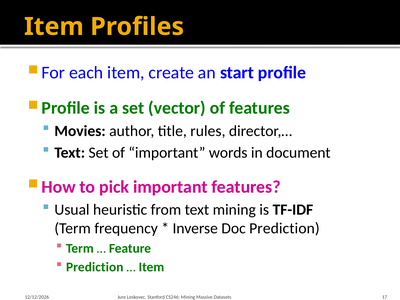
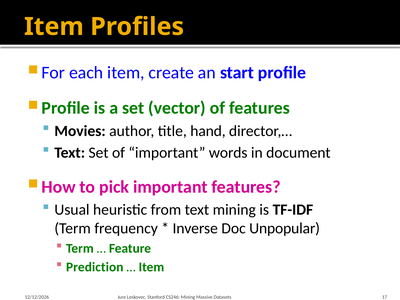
rules: rules -> hand (208, 131)
Doc Prediction: Prediction -> Unpopular (285, 228)
